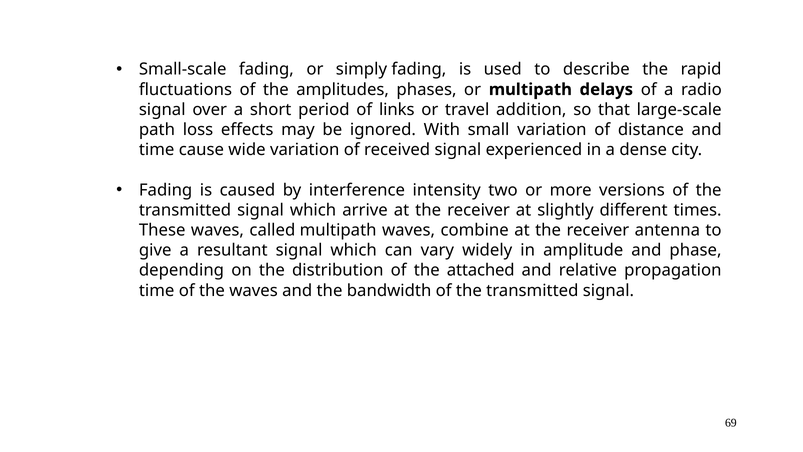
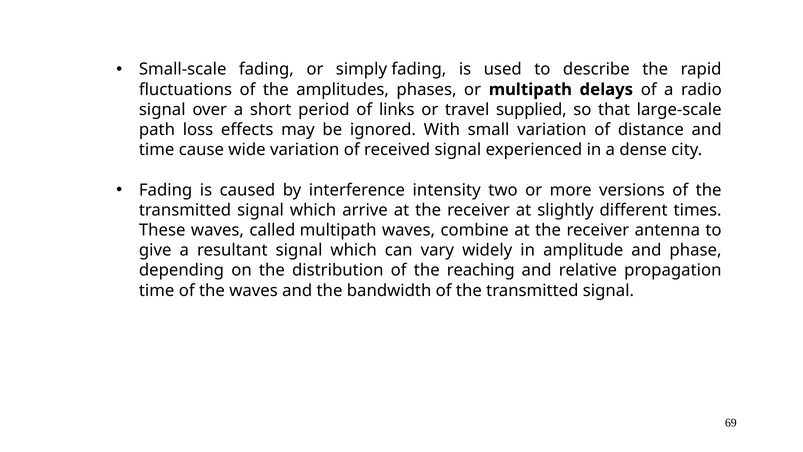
addition: addition -> supplied (531, 110)
attached: attached -> reaching (481, 270)
